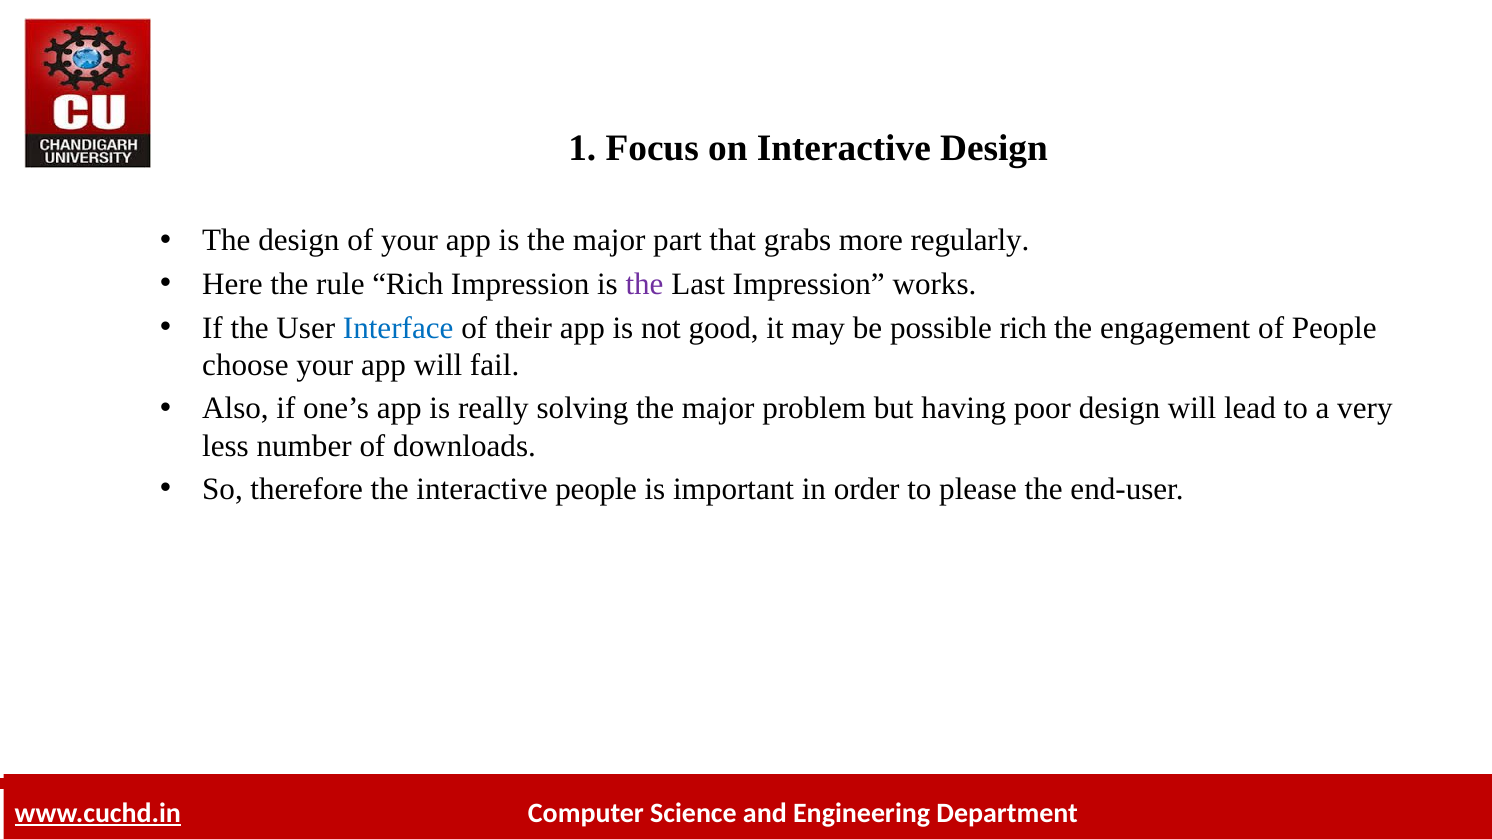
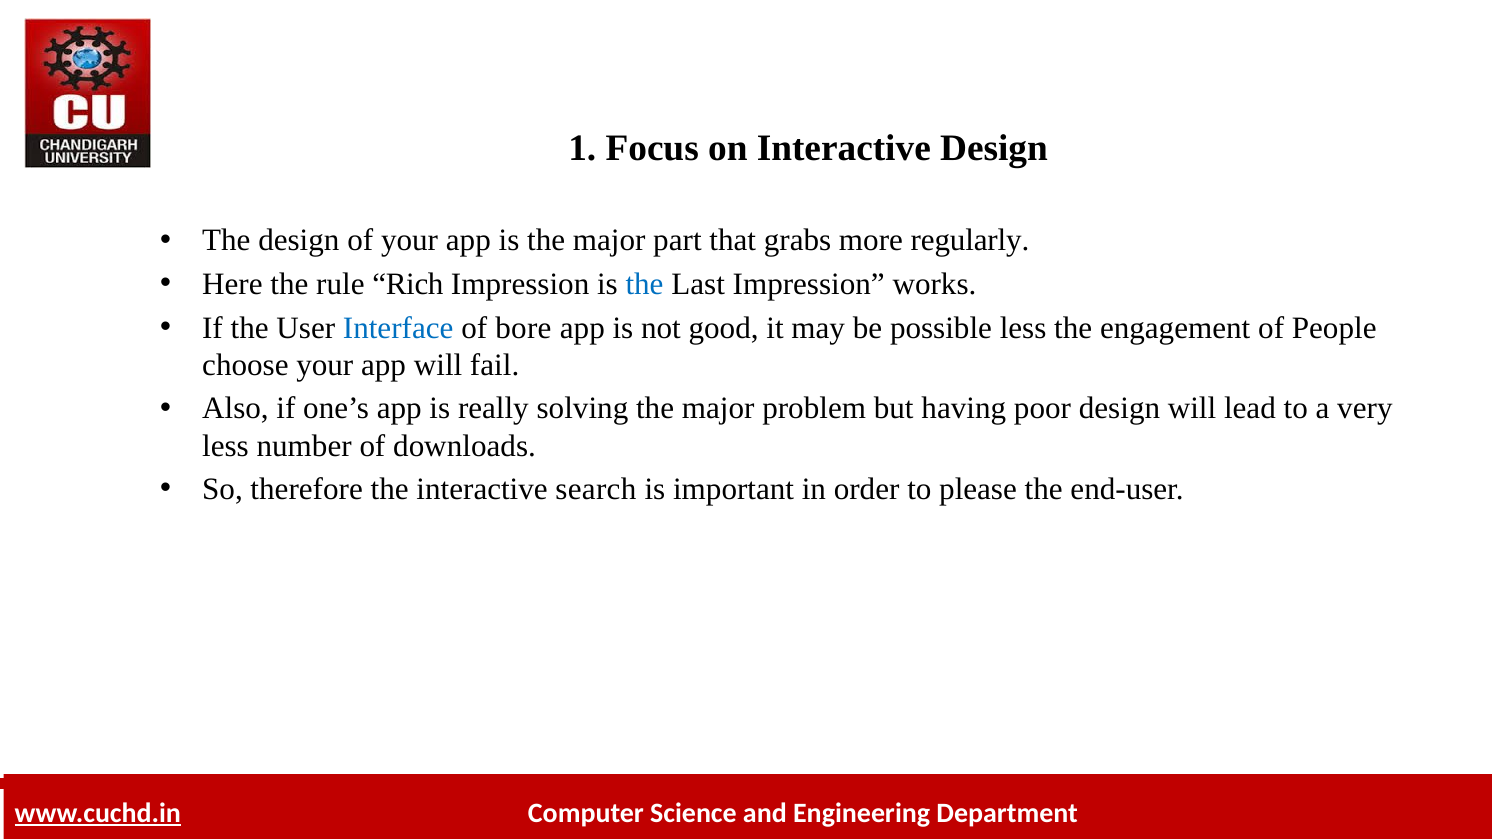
the colour: purple -> blue (645, 284)
their: their -> bore (523, 328)
possible rich: rich -> less (1023, 328)
interactive people: people -> search (596, 490)
